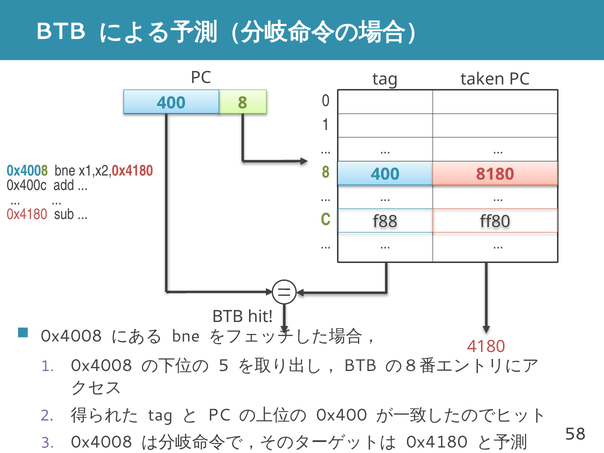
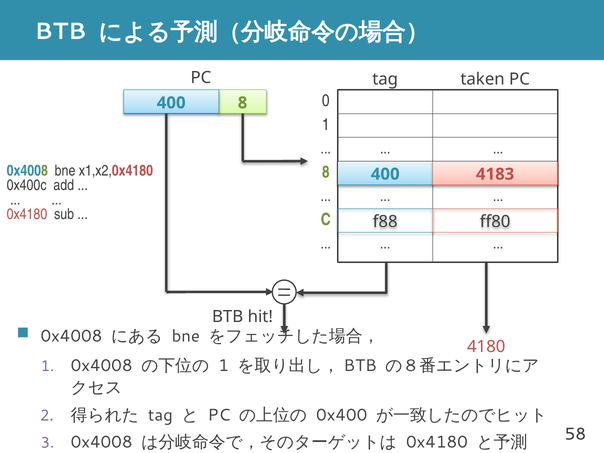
8180: 8180 -> 4183 (495, 174)
5: 5 -> 1 (224, 366)
